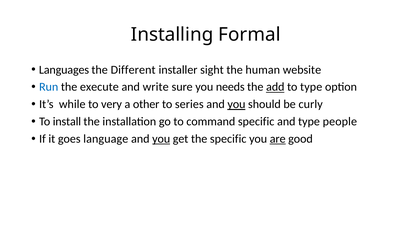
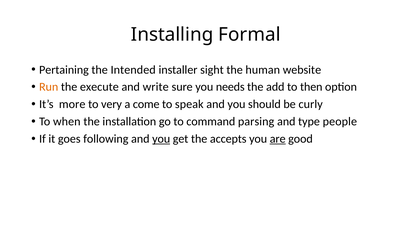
Languages: Languages -> Pertaining (64, 70)
Different: Different -> Intended (133, 70)
Run colour: blue -> orange (49, 87)
add underline: present -> none (275, 87)
to type: type -> then (311, 87)
while: while -> more (72, 104)
other: other -> come (146, 104)
series: series -> speak (189, 104)
you underline: present -> none (236, 104)
install: install -> when (67, 121)
command specific: specific -> parsing (256, 121)
language: language -> following (106, 139)
the specific: specific -> accepts (228, 139)
